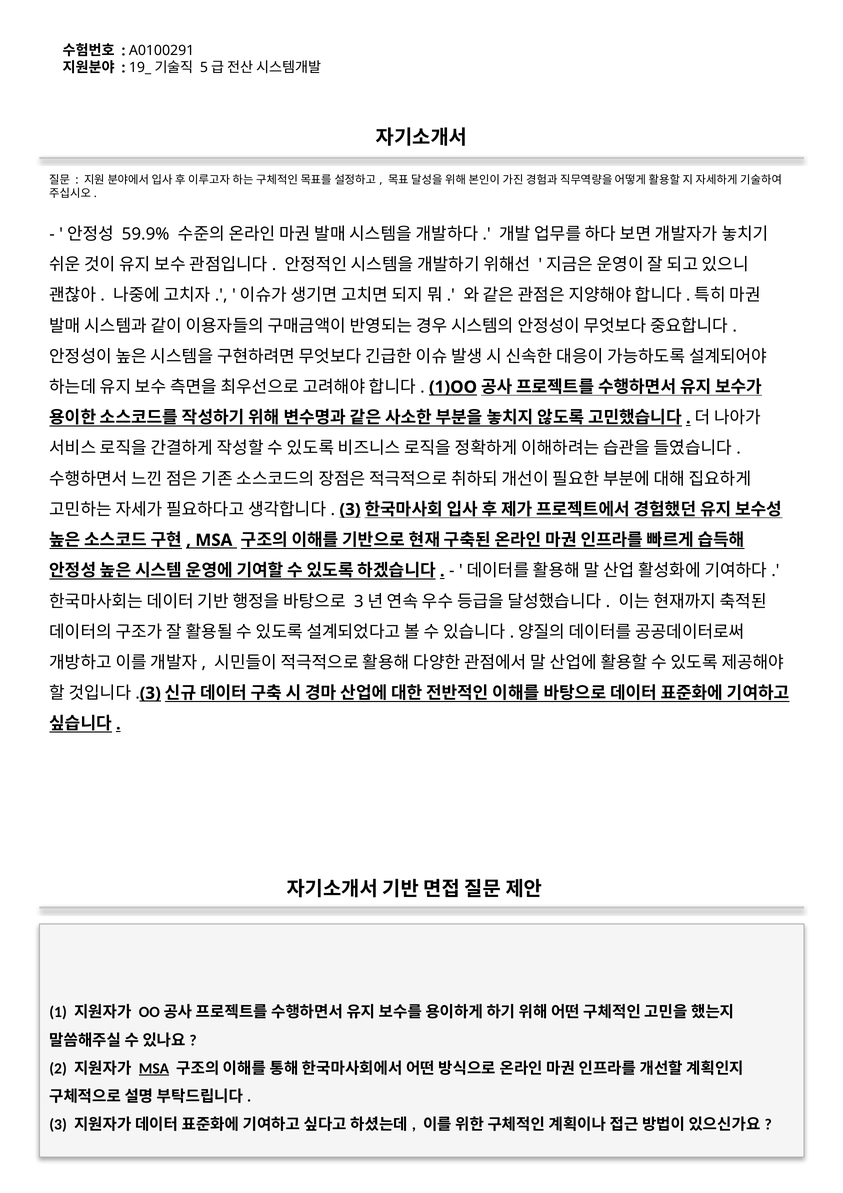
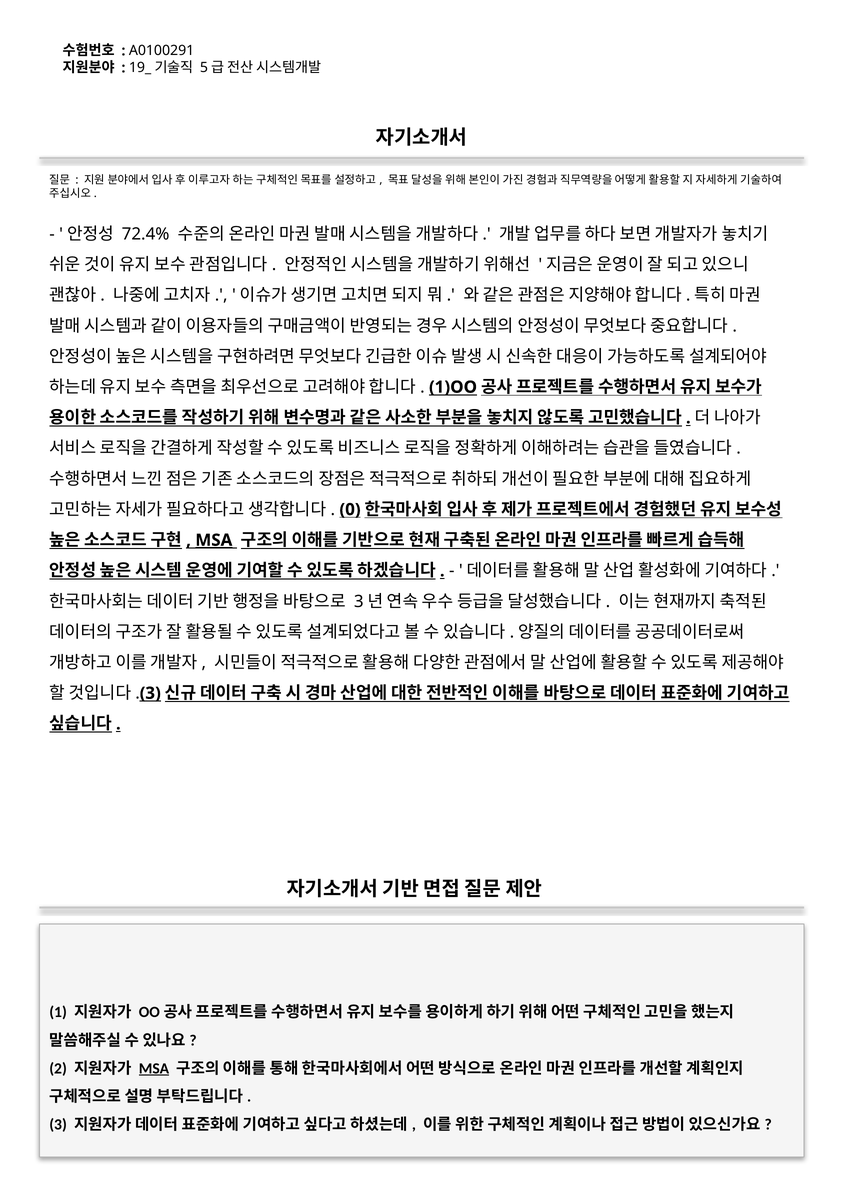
59.9%: 59.9% -> 72.4% (146, 234)
3: 3 -> 0 (350, 509)
MSA underline: none -> present (214, 540)
